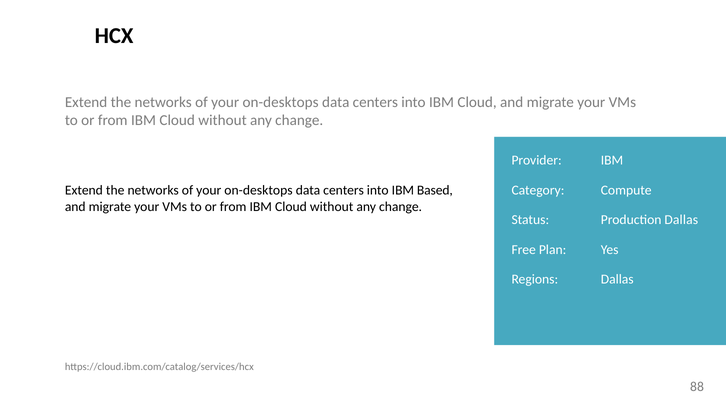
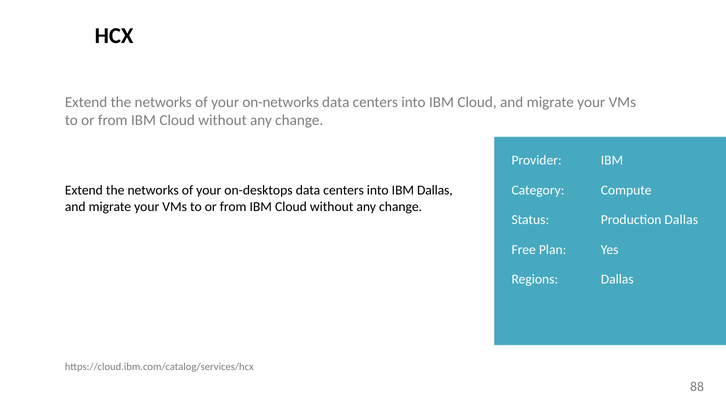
on-desktops: on-desktops -> on-networks (281, 102)
IBM Based: Based -> Dallas (435, 190)
